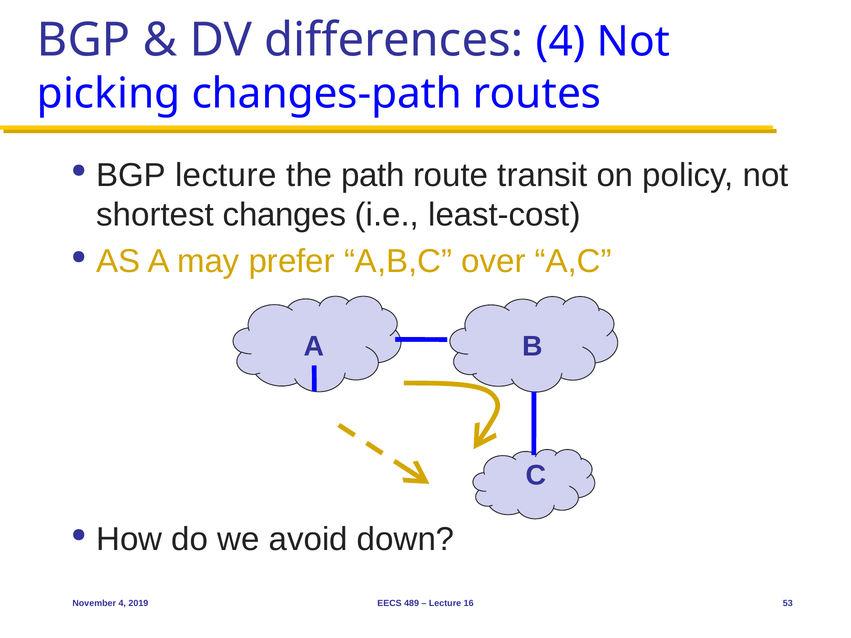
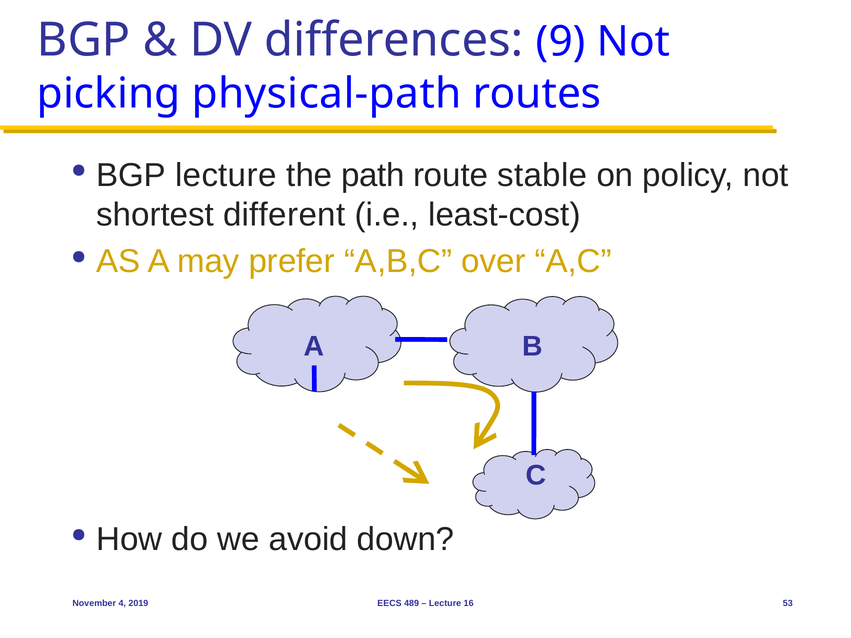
differences 4: 4 -> 9 (561, 42)
changes-path: changes-path -> physical-path (327, 94)
transit: transit -> stable (542, 175)
changes: changes -> different (284, 215)
